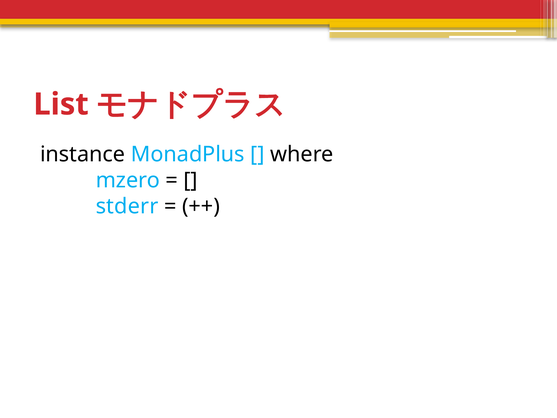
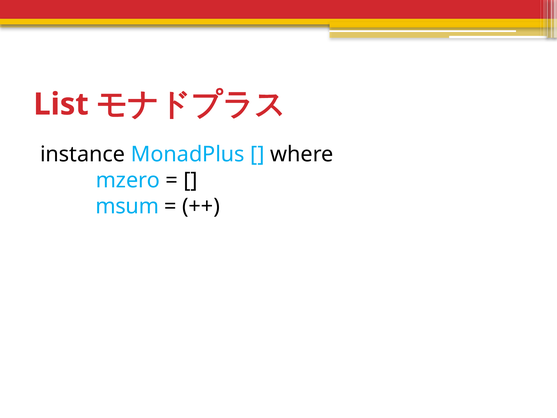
stderr: stderr -> msum (127, 206)
